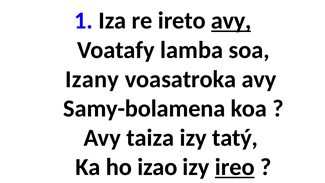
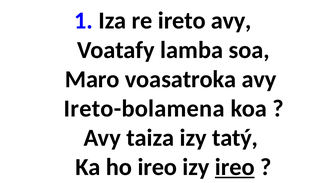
avy underline: present -> none (231, 21)
Izany: Izany -> Maro (92, 79)
Samy-bolamena: Samy-bolamena -> Ireto-bolamena (144, 108)
ho izao: izao -> ireo (157, 167)
